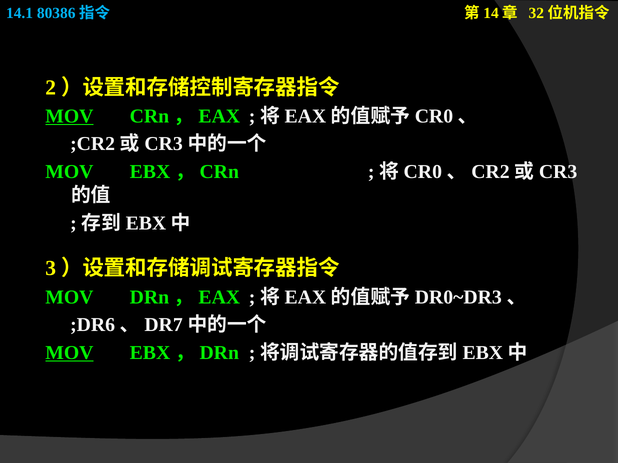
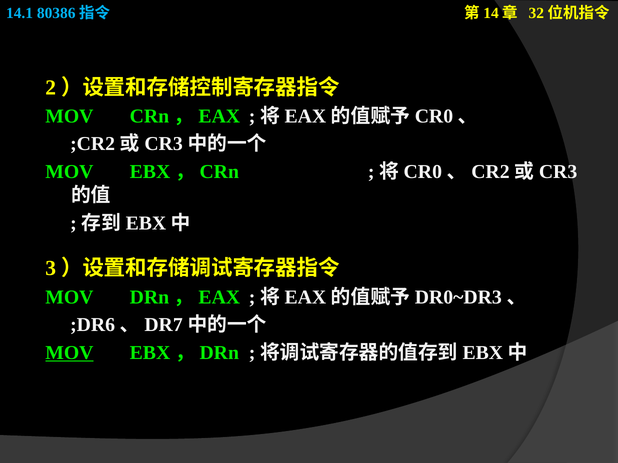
MOV underline: present -> none (69, 116)
